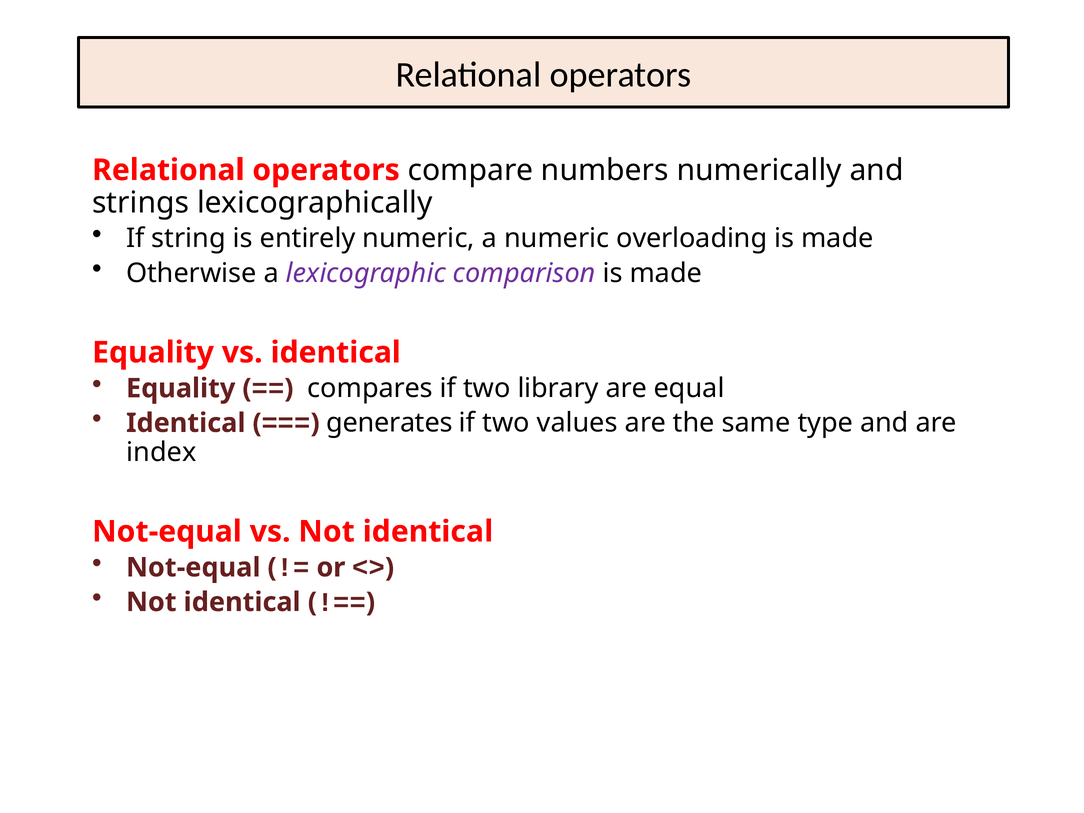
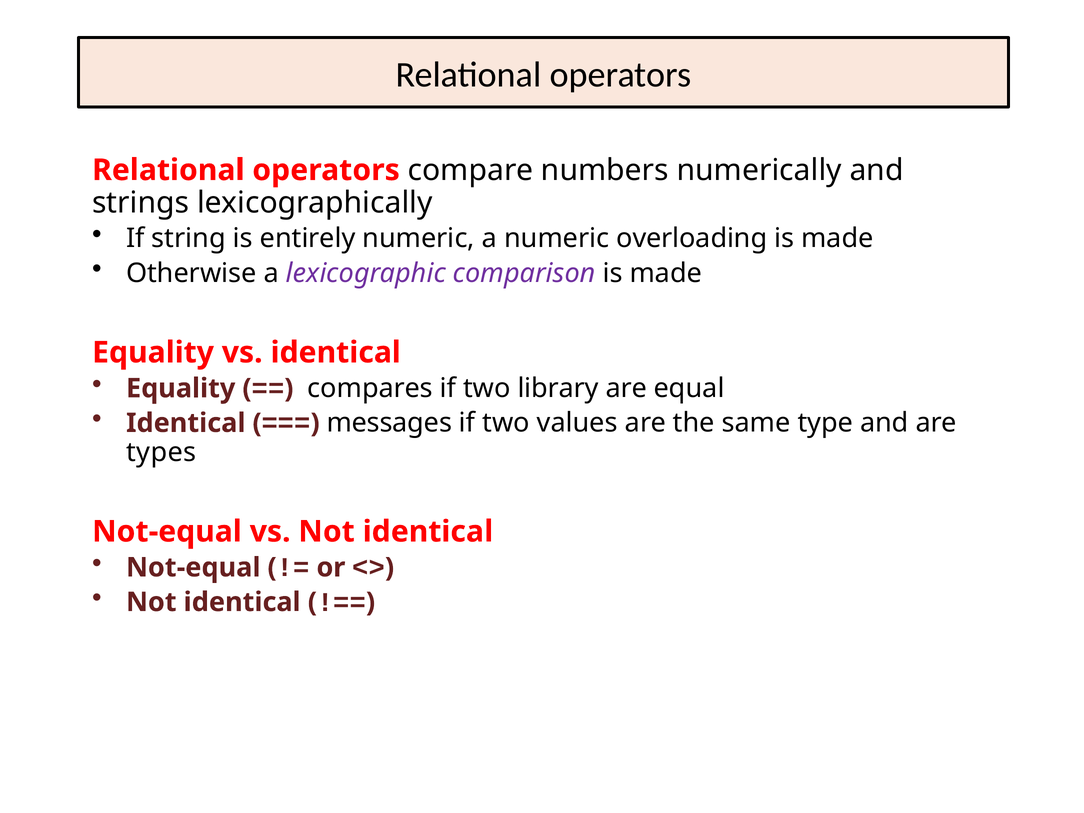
generates: generates -> messages (389, 423)
index: index -> types (161, 452)
